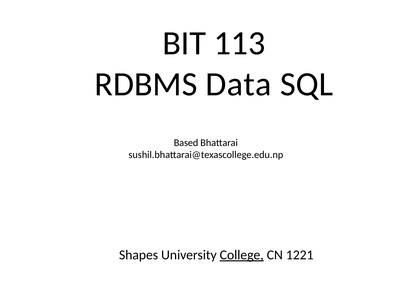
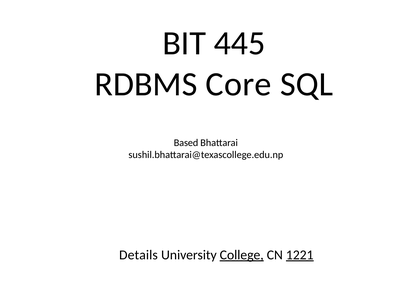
113: 113 -> 445 (240, 43)
Data: Data -> Core (239, 84)
Shapes: Shapes -> Details (138, 255)
1221 underline: none -> present (300, 255)
